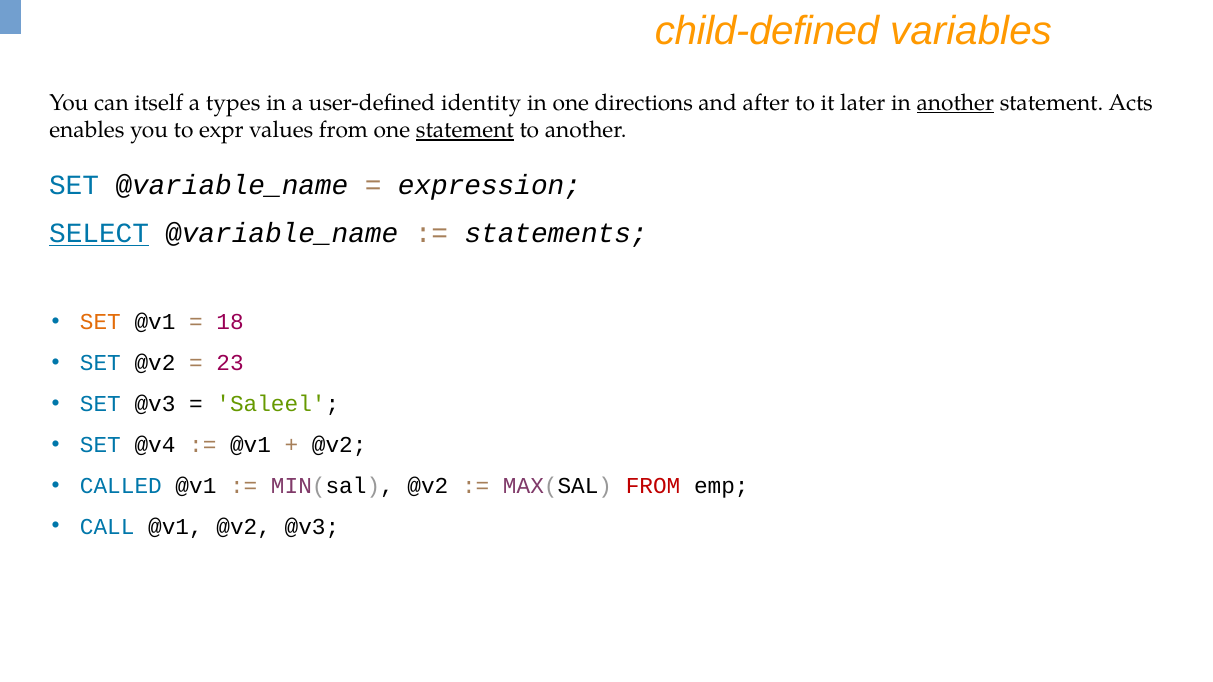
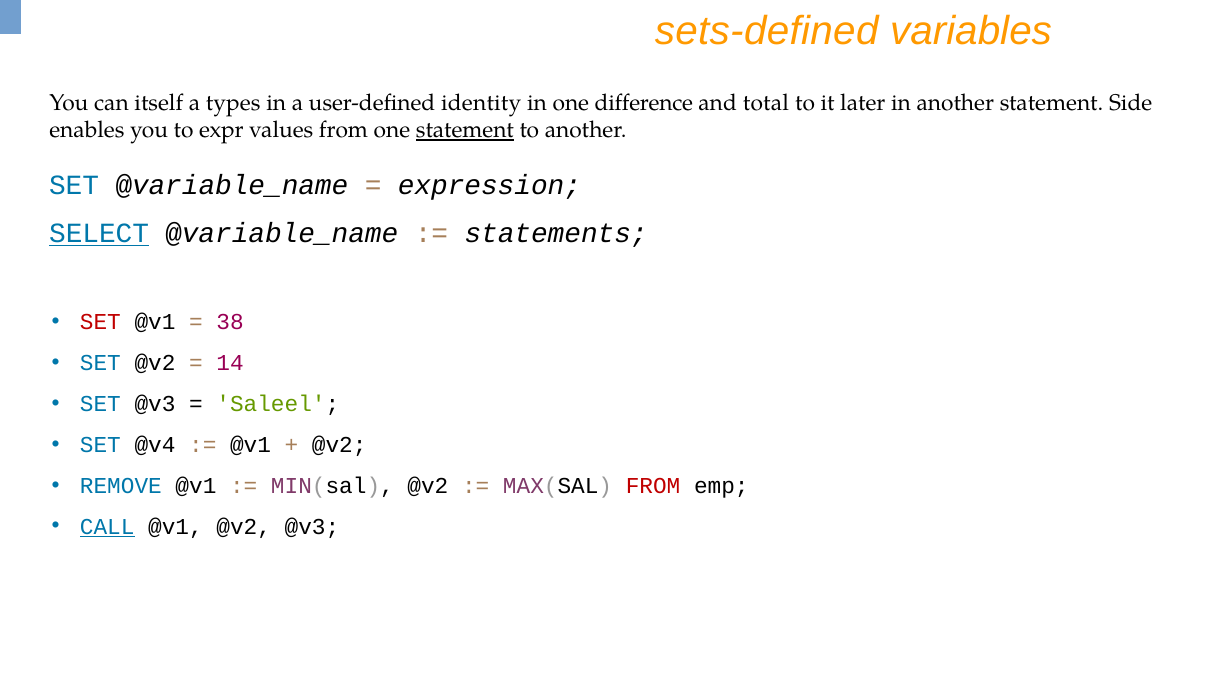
child-defined: child-defined -> sets-defined (767, 32)
directions: directions -> difference (644, 103)
after: after -> total (766, 103)
another underline: present -> none (955, 103)
Acts: Acts -> Side (1131, 103)
SET colour: orange -> red (100, 322)
18: 18 -> 38 (230, 322)
23: 23 -> 14 (230, 363)
CALLED: CALLED -> REMOVE (121, 486)
CALL underline: none -> present (107, 527)
